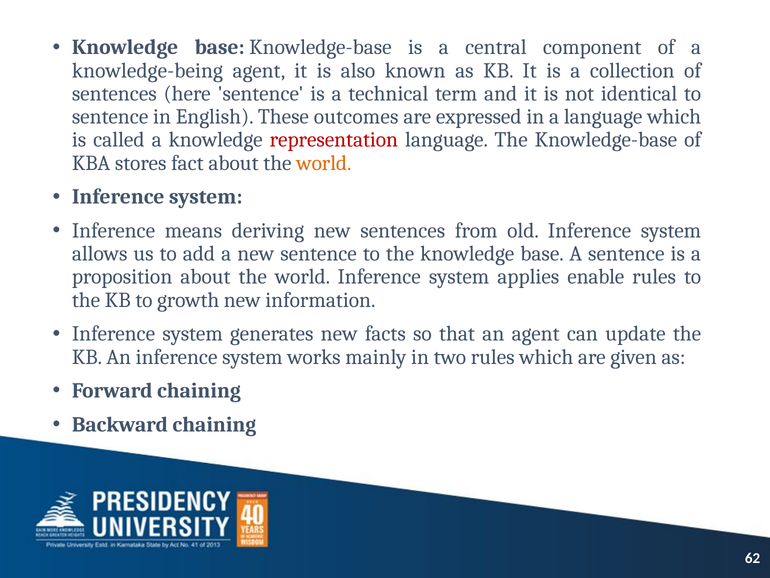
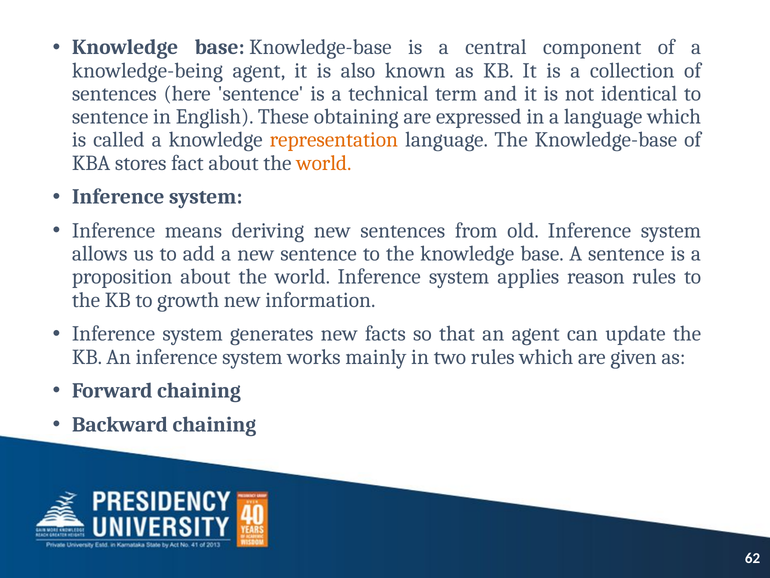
outcomes: outcomes -> obtaining (356, 117)
representation colour: red -> orange (334, 140)
enable: enable -> reason (596, 277)
